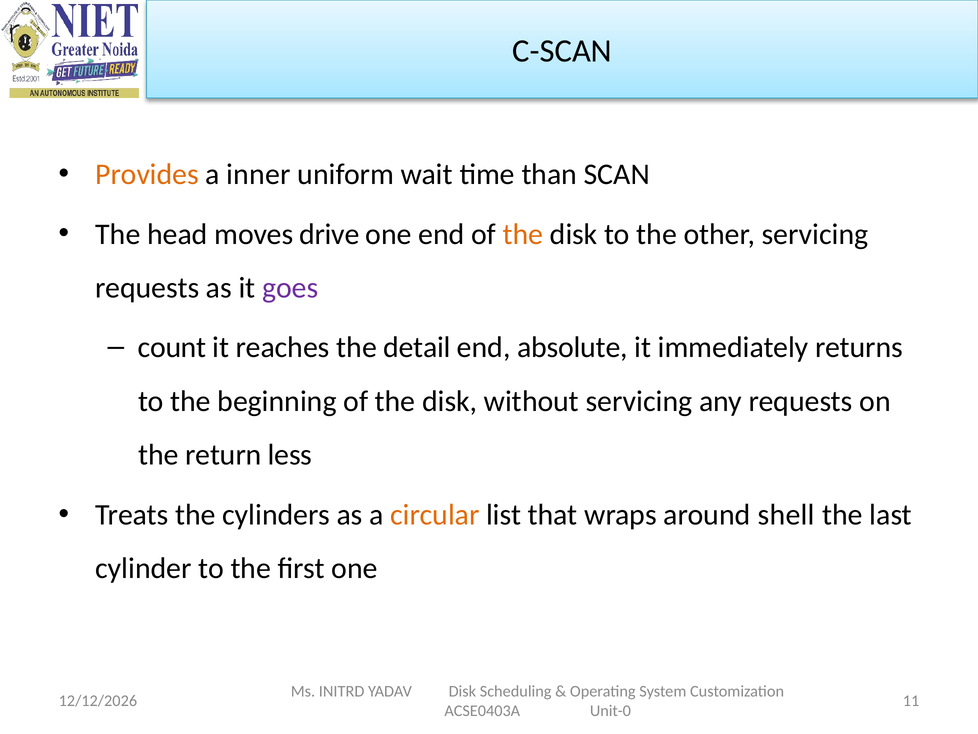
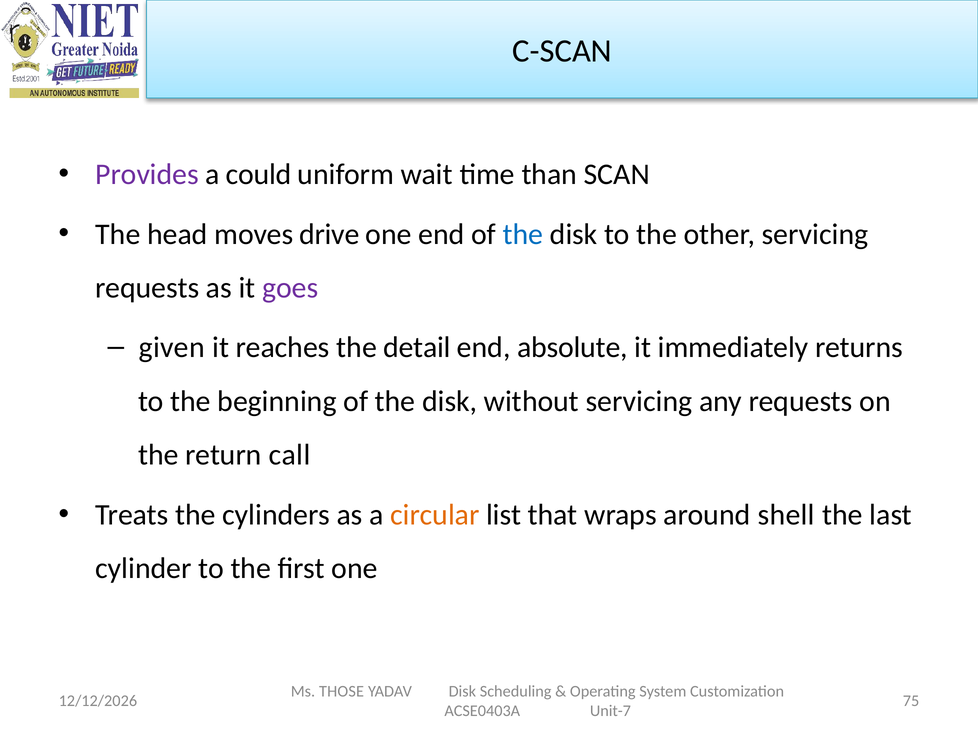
Provides colour: orange -> purple (147, 174)
inner: inner -> could (259, 174)
the colour: orange -> blue (523, 234)
count: count -> given (172, 347)
less: less -> call (290, 455)
INITRD: INITRD -> THOSE (342, 691)
11: 11 -> 75 (911, 700)
Unit-0: Unit-0 -> Unit-7 (610, 710)
